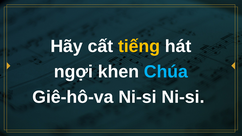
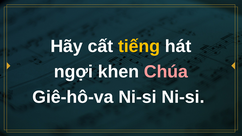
Chúa colour: light blue -> pink (166, 72)
